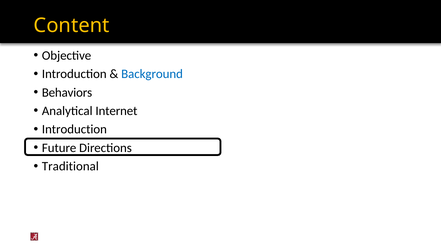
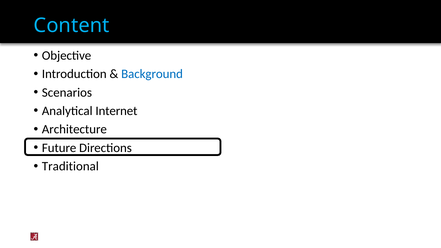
Content colour: yellow -> light blue (72, 26)
Behaviors: Behaviors -> Scenarios (67, 92)
Introduction: Introduction -> Architecture (74, 129)
